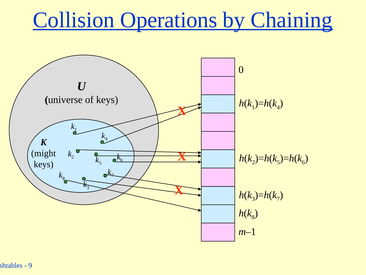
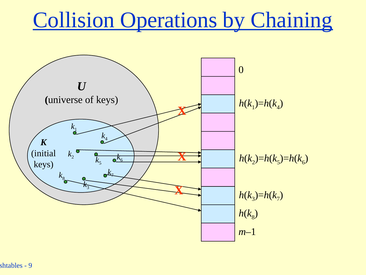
might: might -> initial (44, 153)
